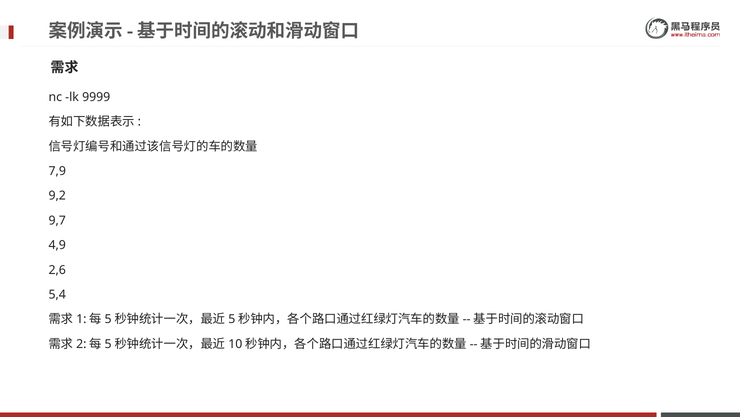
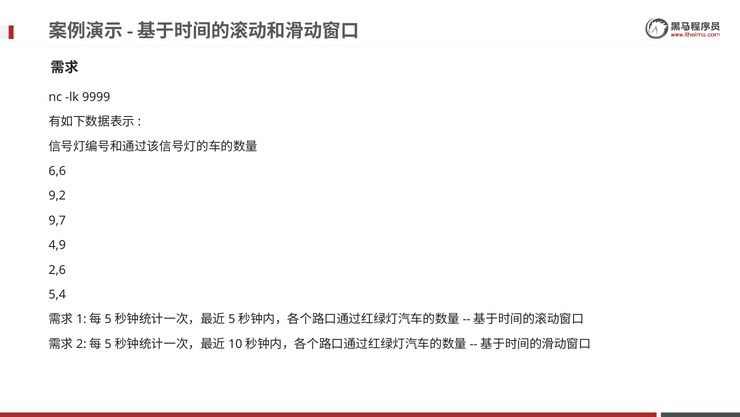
7,9: 7,9 -> 6,6 (57, 171)
